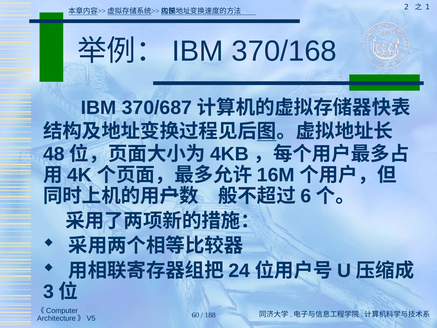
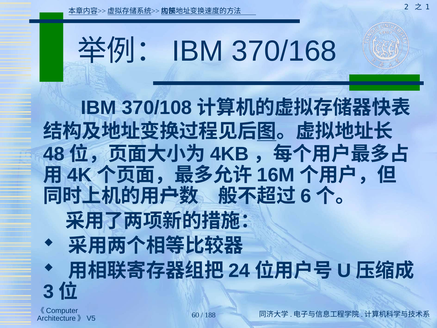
370/687: 370/687 -> 370/108 (157, 108)
